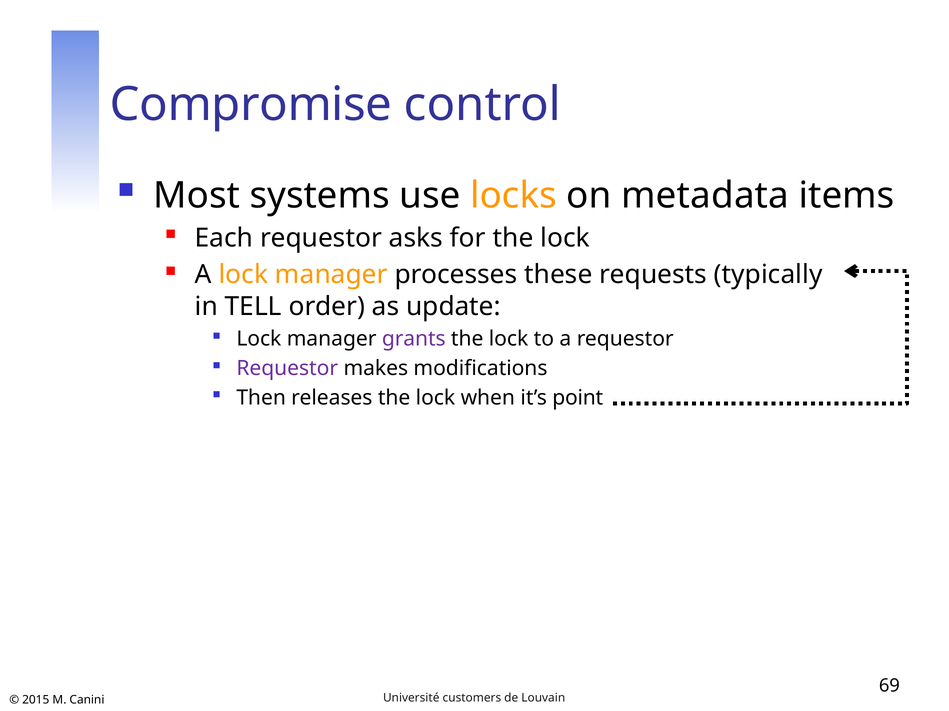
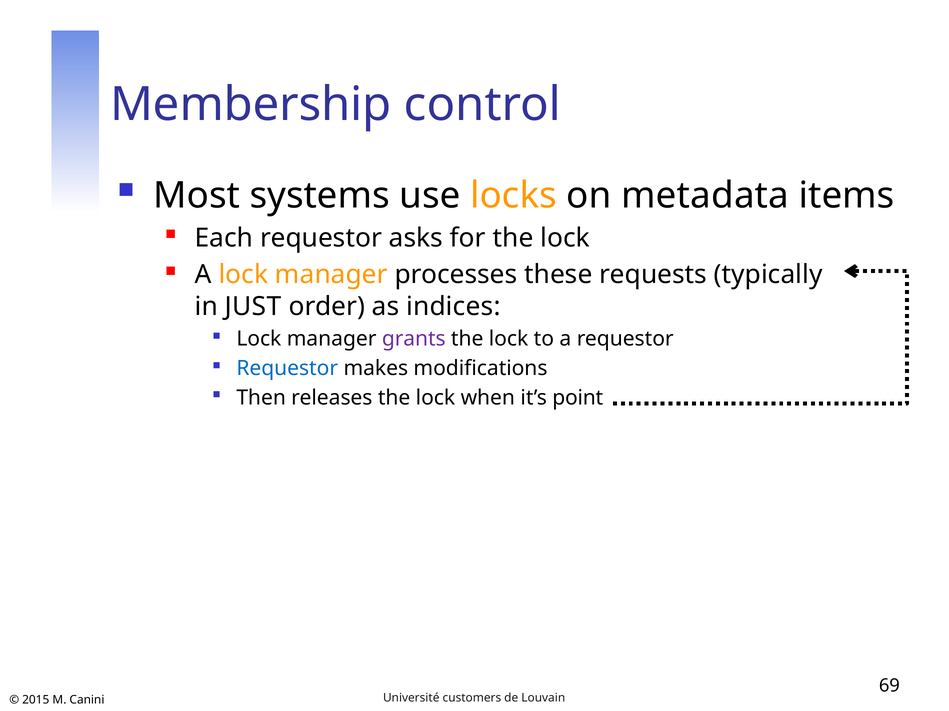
Compromise: Compromise -> Membership (251, 105)
TELL: TELL -> JUST (253, 307)
update: update -> indices (453, 307)
Requestor colour: purple -> blue (287, 368)
